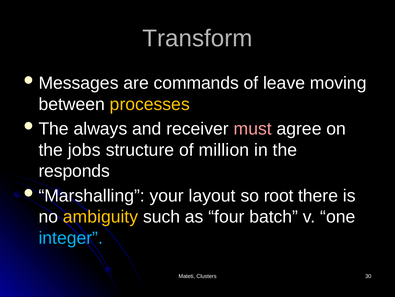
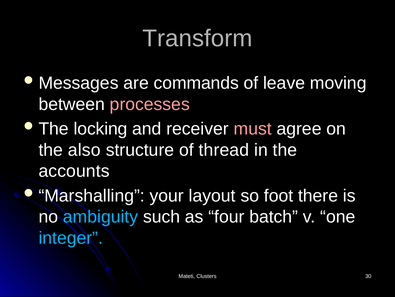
processes colour: yellow -> pink (150, 104)
always: always -> locking (101, 129)
jobs: jobs -> also (84, 150)
million: million -> thread (224, 150)
responds: responds -> accounts (74, 171)
root: root -> foot (279, 195)
ambiguity colour: yellow -> light blue (101, 216)
